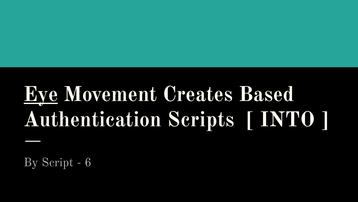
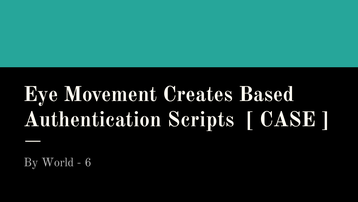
Eye underline: present -> none (41, 94)
INTO: INTO -> CASE (288, 119)
Script: Script -> World (58, 162)
